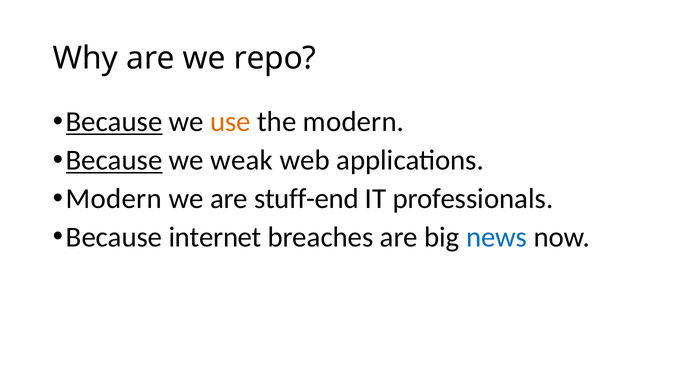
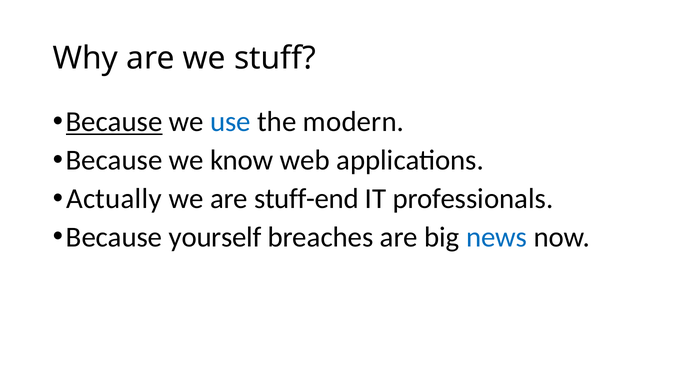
repo: repo -> stuff (275, 58)
use colour: orange -> blue (230, 122)
Because underline: present -> none (114, 160)
weak: weak -> know (242, 160)
Modern: Modern -> Actually (114, 199)
internet: internet -> yourself (215, 237)
